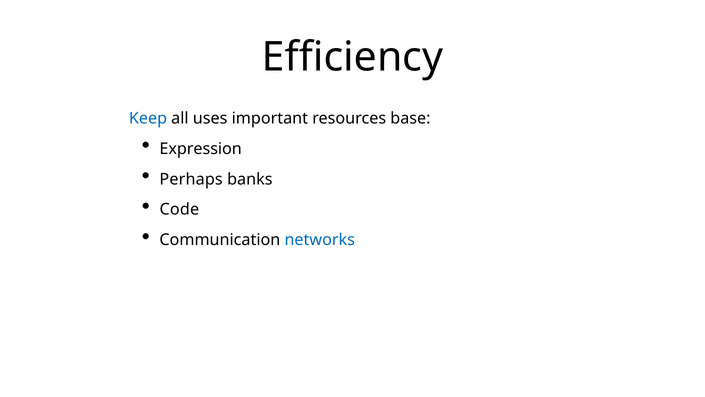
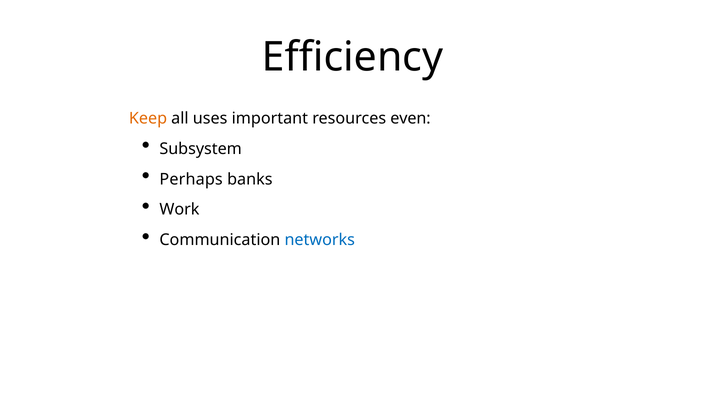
Keep colour: blue -> orange (148, 118)
base: base -> even (410, 118)
Expression: Expression -> Subsystem (201, 149)
Code: Code -> Work (179, 209)
